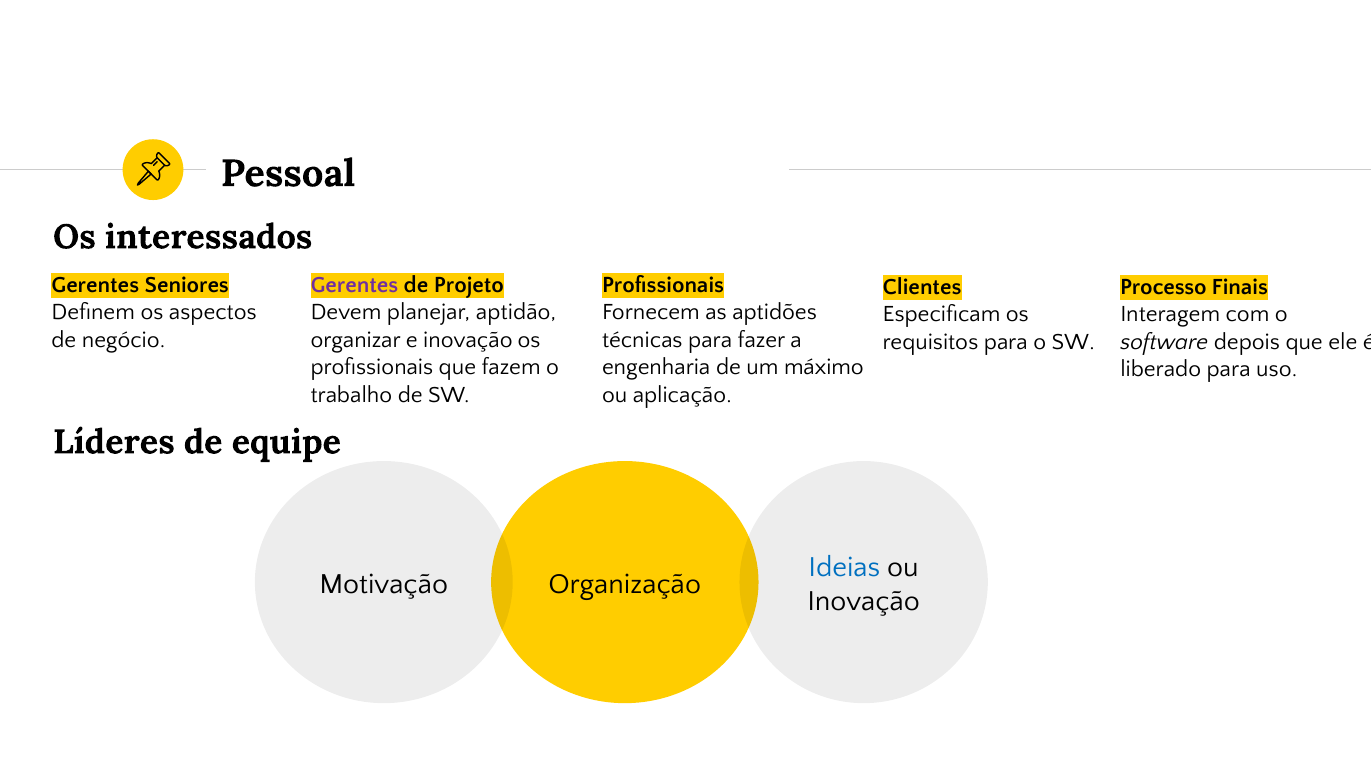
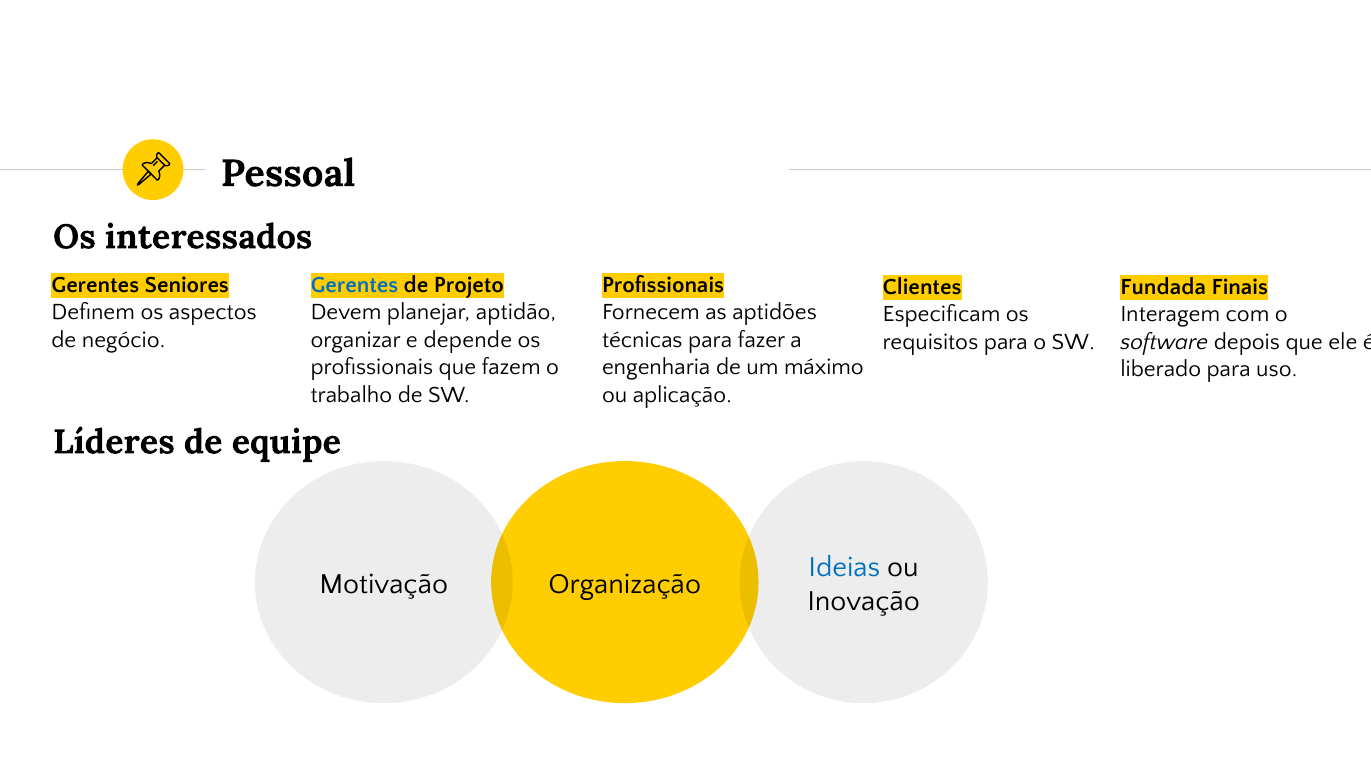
Gerentes colour: purple -> blue (354, 285)
Processo: Processo -> Fundada (1163, 287)
e inovação: inovação -> depende (468, 340)
